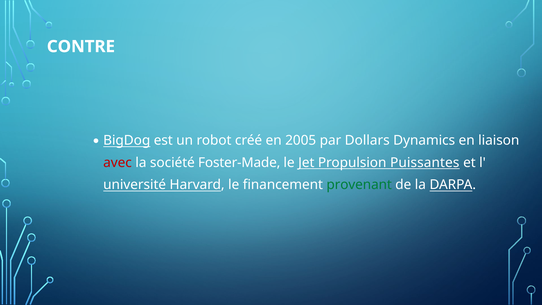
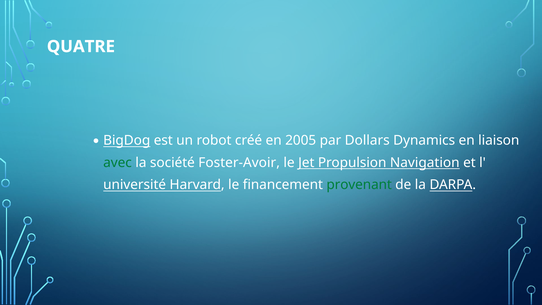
CONTRE: CONTRE -> QUATRE (81, 47)
avec colour: red -> green (118, 163)
Foster-Made: Foster-Made -> Foster-Avoir (239, 163)
Puissantes: Puissantes -> Navigation (425, 163)
